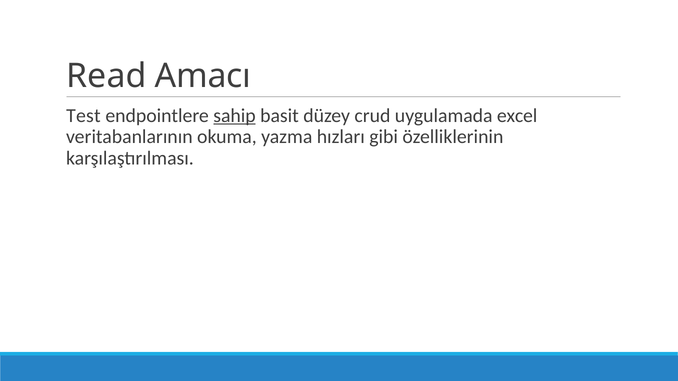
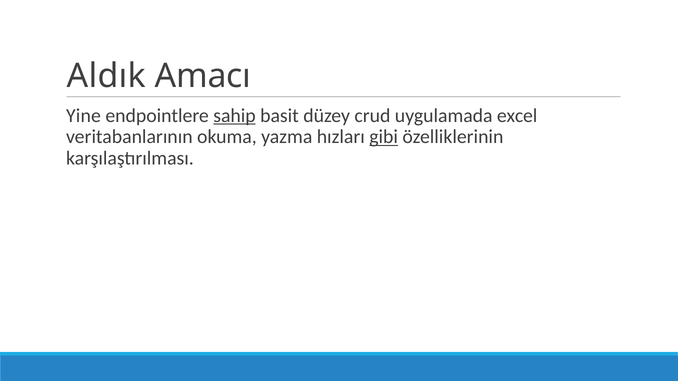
Read: Read -> Aldık (106, 76)
Test: Test -> Yine (83, 116)
gibi underline: none -> present (384, 137)
